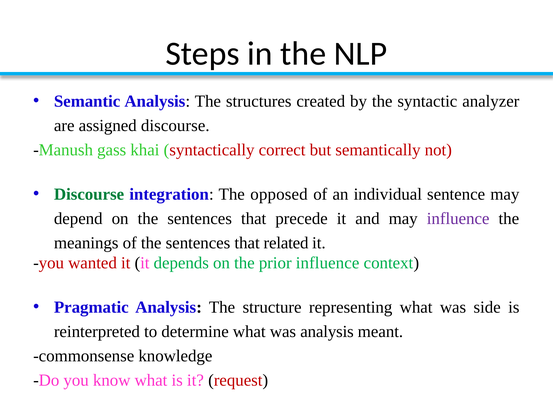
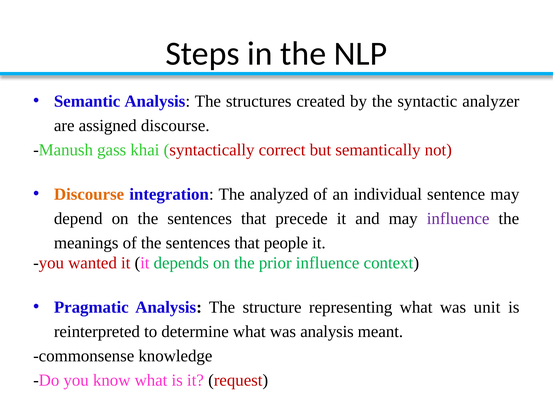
Discourse colour: green -> orange (89, 194)
opposed: opposed -> analyzed (279, 194)
related: related -> people (286, 243)
side: side -> unit (487, 307)
